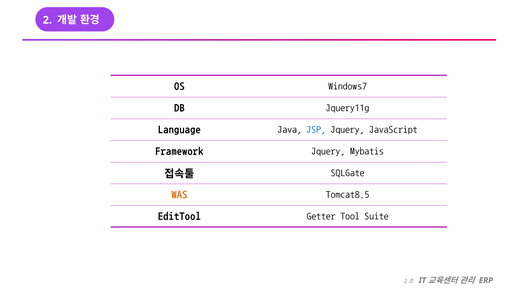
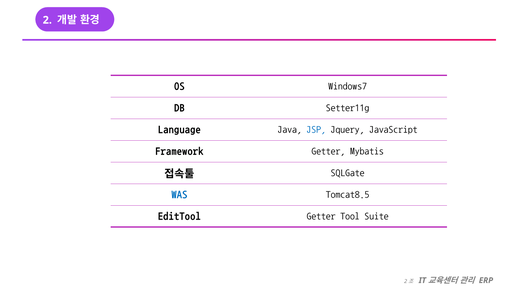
Jquery11g: Jquery11g -> Setter11g (348, 107)
Framework Jquery: Jquery -> Getter (328, 151)
WAS colour: orange -> blue (179, 194)
